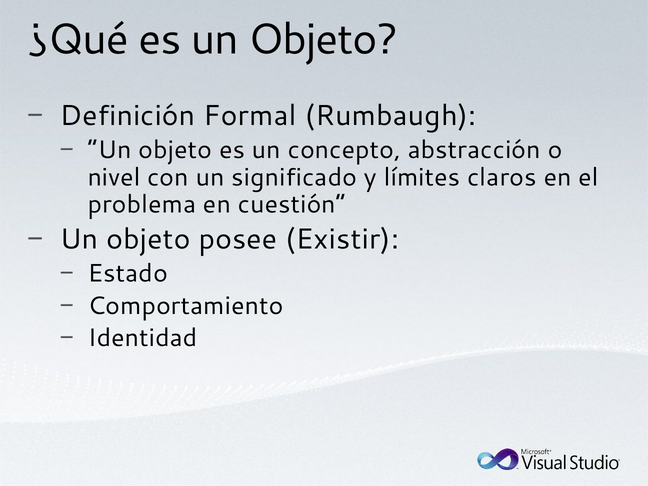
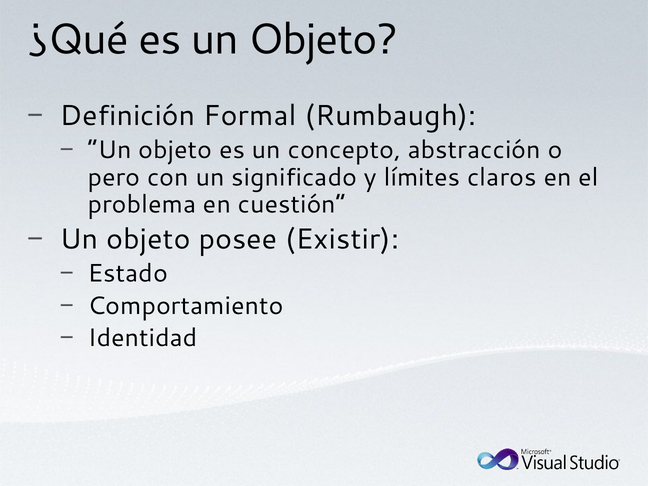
nivel: nivel -> pero (114, 177)
